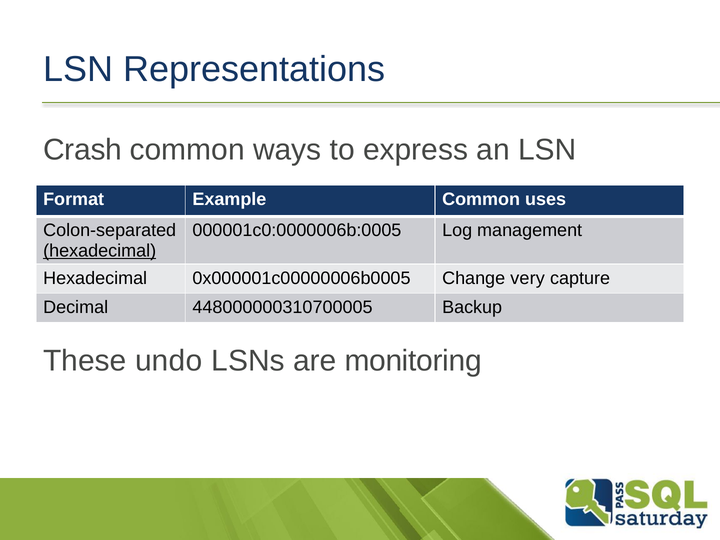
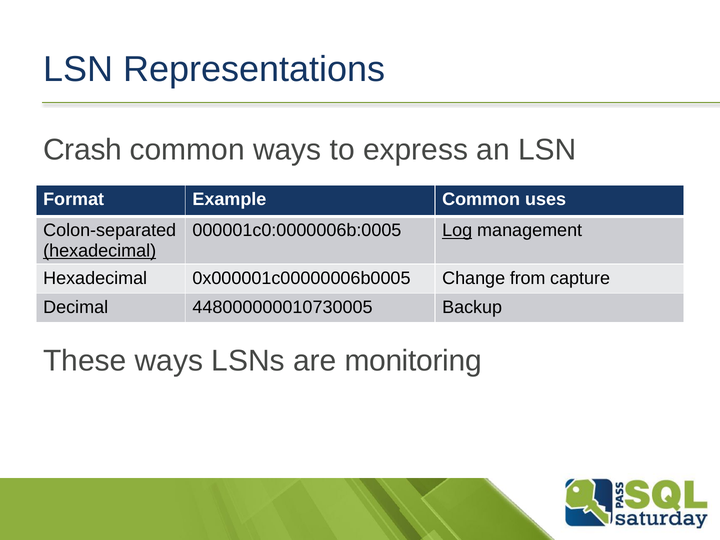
Log underline: none -> present (457, 231)
very: very -> from (528, 278)
448000000310700005: 448000000310700005 -> 448000000010730005 (282, 307)
These undo: undo -> ways (169, 361)
